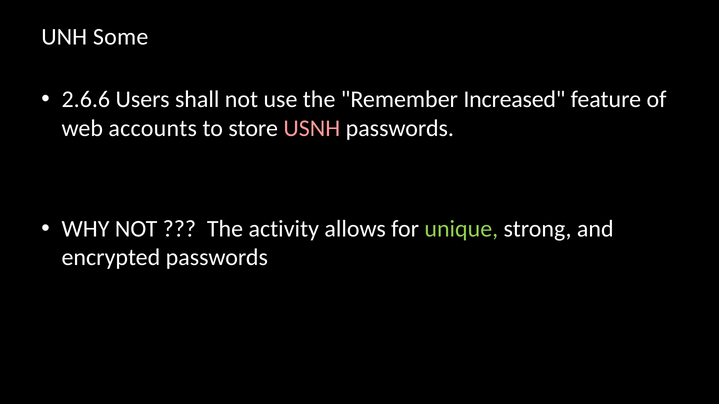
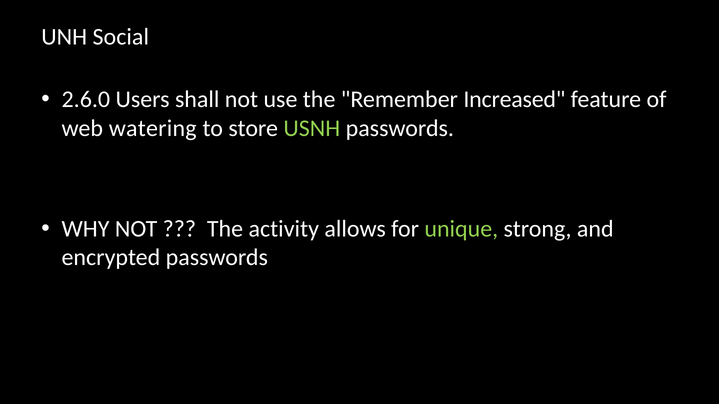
Some: Some -> Social (121, 37)
2.6.6: 2.6.6 -> 2.6.0 (86, 100)
accounts: accounts -> watering (153, 128)
USNH colour: pink -> light green (312, 128)
